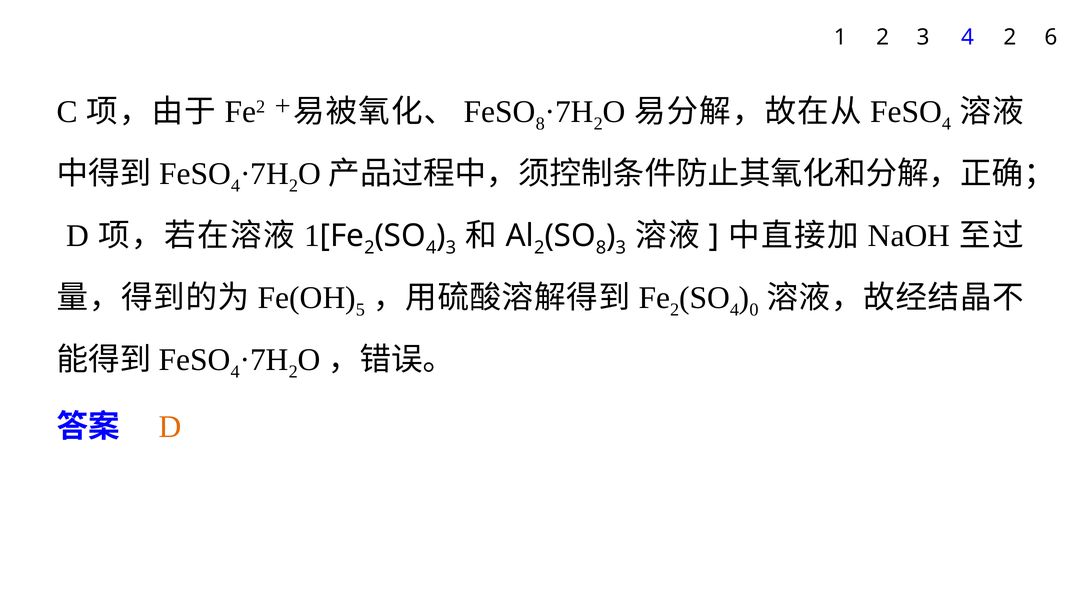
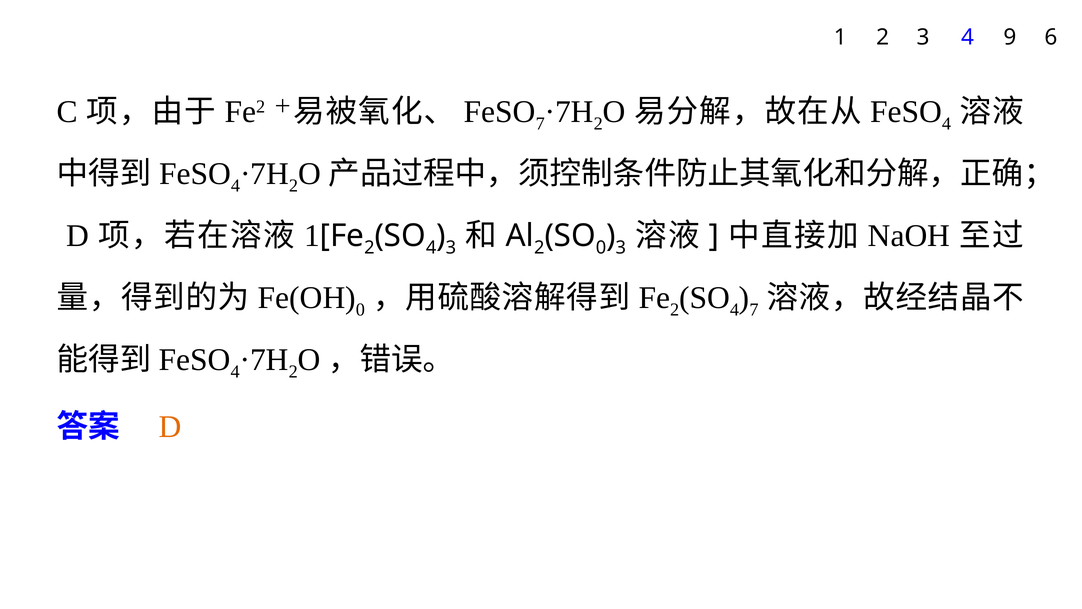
4 2: 2 -> 9 (1010, 38)
8: 8 -> 7 (540, 124)
8: 8 -> 0 (601, 248)
5: 5 -> 0 (360, 310)
0: 0 -> 7 (754, 310)
